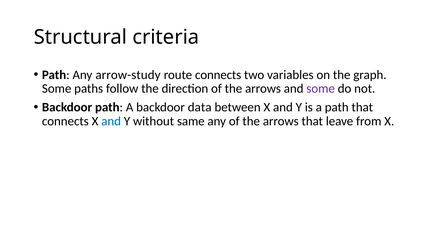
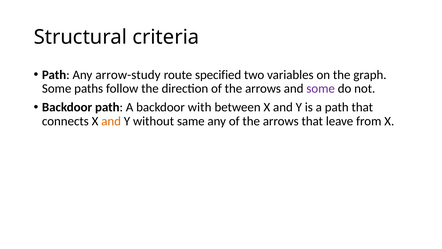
route connects: connects -> specified (218, 75)
data: data -> with (200, 107)
and colour: blue -> orange (111, 121)
